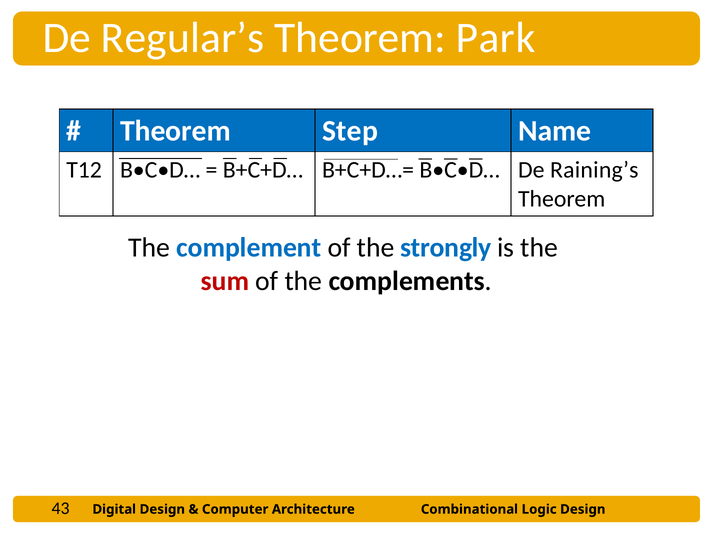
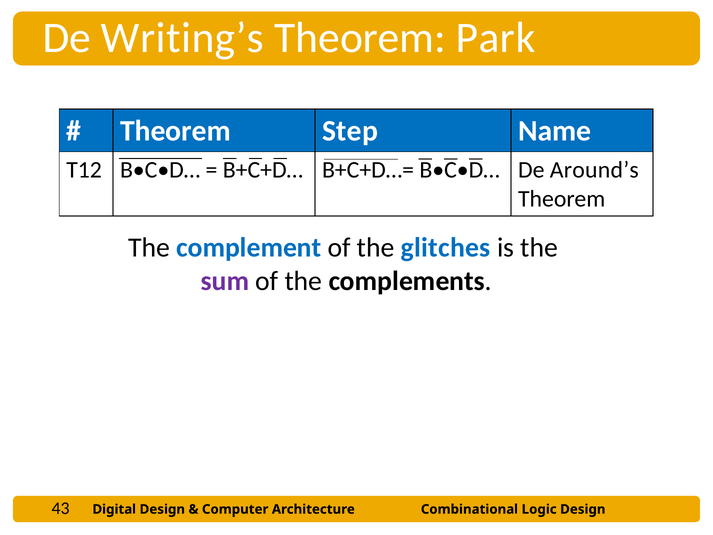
Regular’s: Regular’s -> Writing’s (182, 38)
Raining’s: Raining’s -> Around’s (594, 170)
strongly: strongly -> glitches (446, 248)
sum colour: red -> purple (225, 281)
